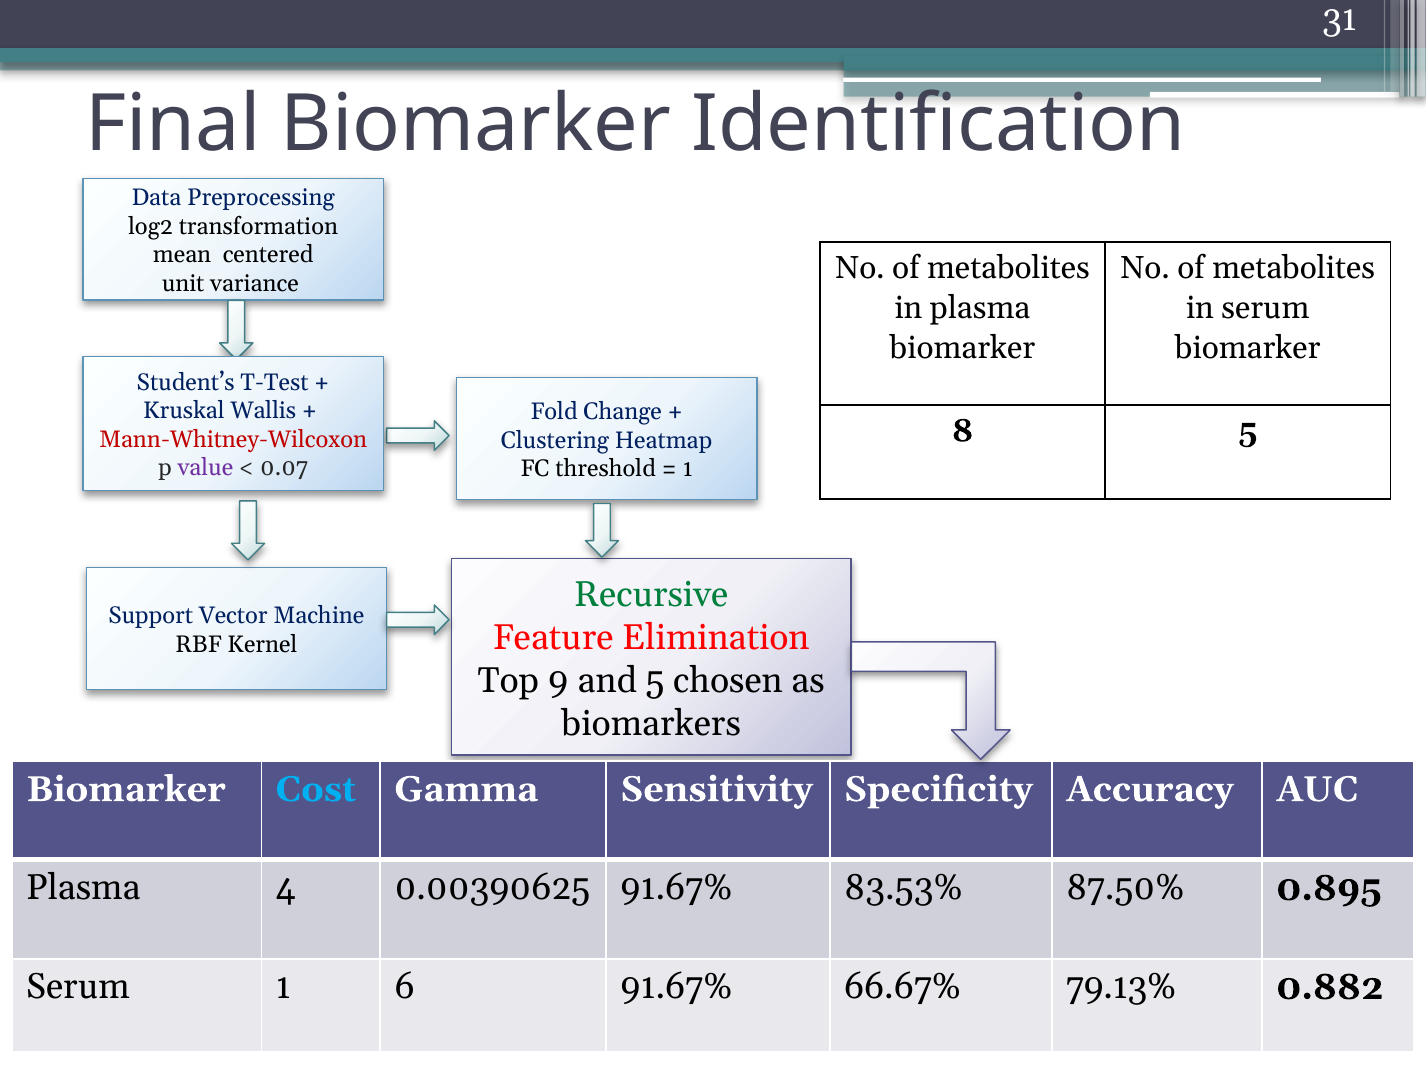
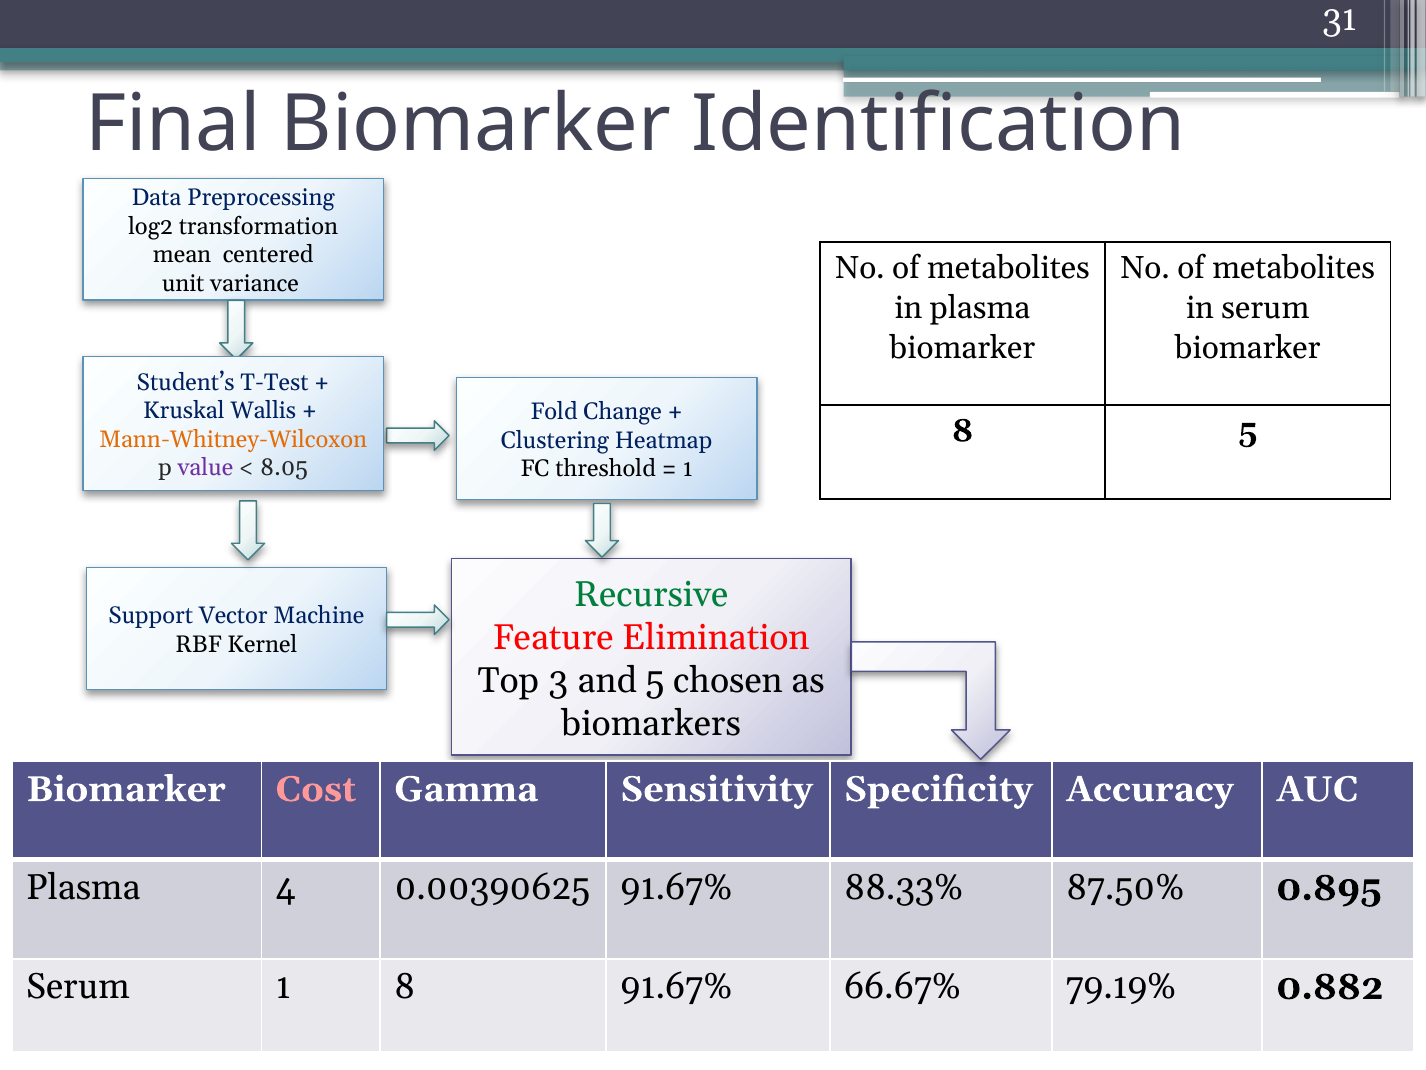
Mann-Whitney-Wilcoxon colour: red -> orange (233, 439)
0.07: 0.07 -> 8.05 (284, 468)
9: 9 -> 3 (558, 680)
Cost colour: light blue -> pink (316, 789)
83.53%: 83.53% -> 88.33% (904, 888)
1 6: 6 -> 8 (405, 987)
79.13%: 79.13% -> 79.19% (1121, 987)
